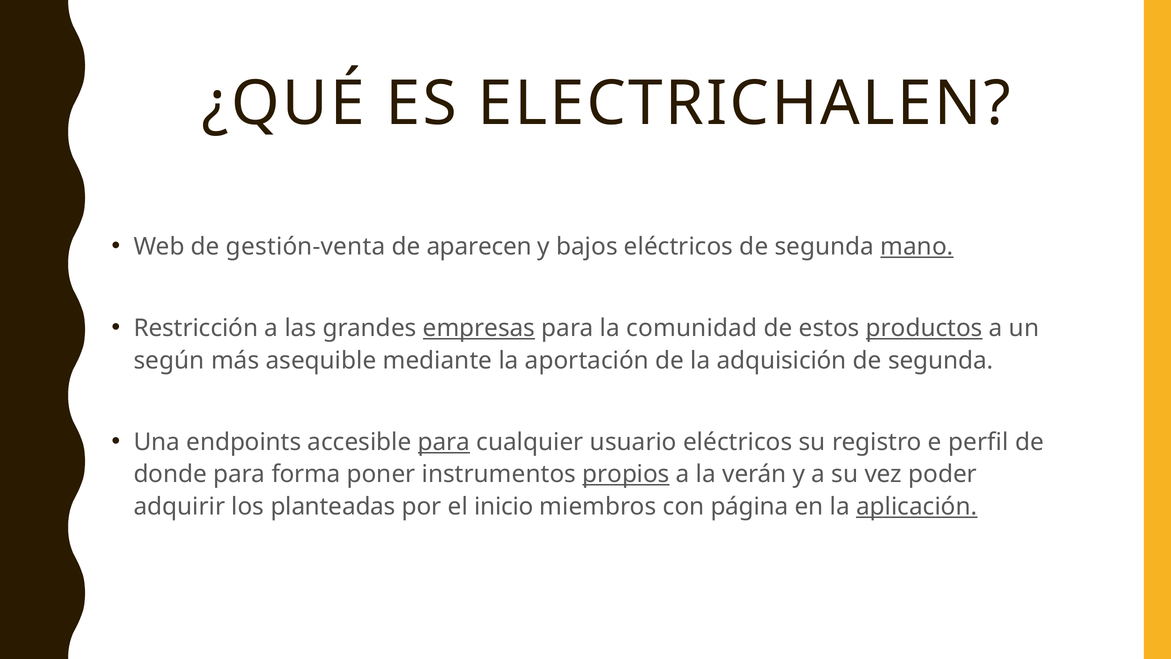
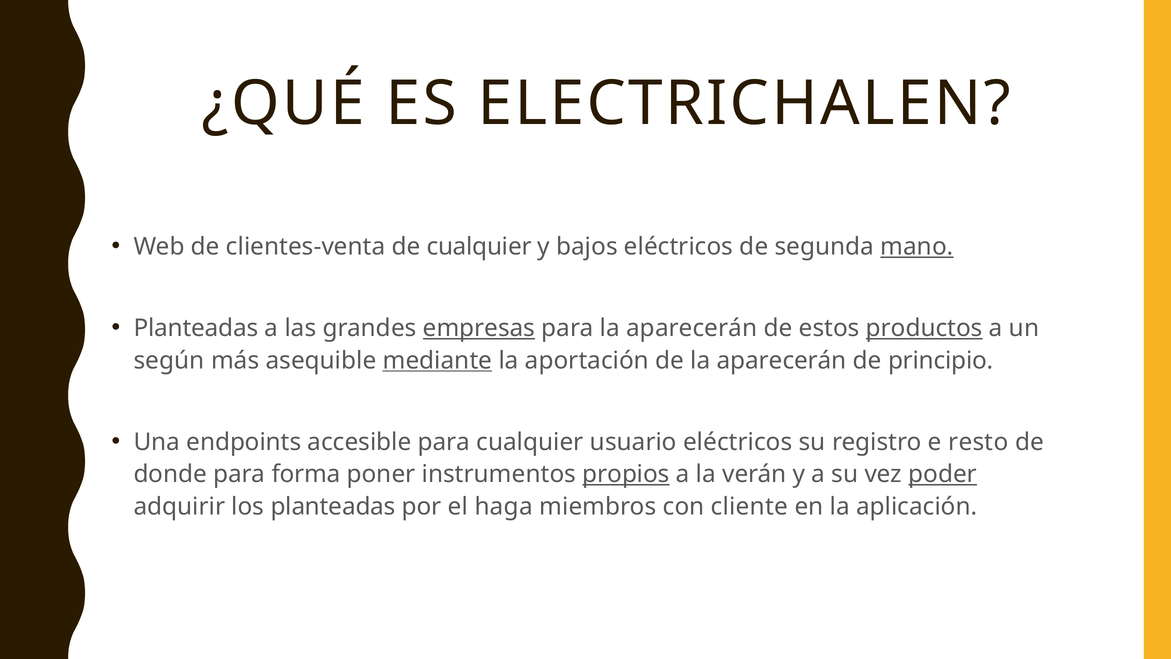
gestión-venta: gestión-venta -> clientes-venta (306, 247)
de aparecen: aparecen -> cualquier (479, 247)
Restricción: Restricción -> Planteadas (196, 328)
para la comunidad: comunidad -> aparecerán (692, 328)
mediante underline: none -> present (437, 360)
de la adquisición: adquisición -> aparecerán (782, 360)
segunda: segunda -> principio (941, 360)
para underline: present -> none (444, 442)
perfil: perfil -> resto (978, 442)
poder underline: none -> present (943, 474)
inicio: inicio -> haga (504, 506)
página: página -> cliente (749, 506)
aplicación underline: present -> none (917, 506)
